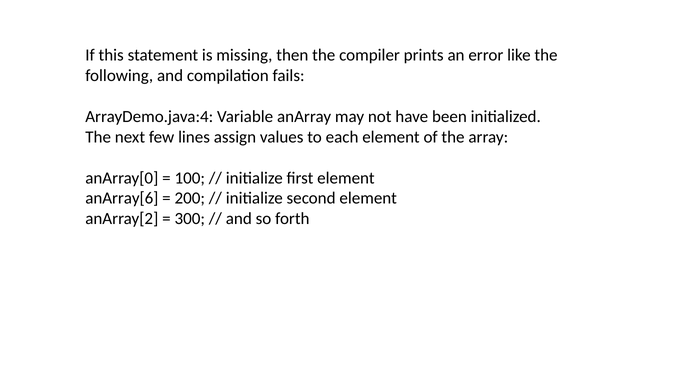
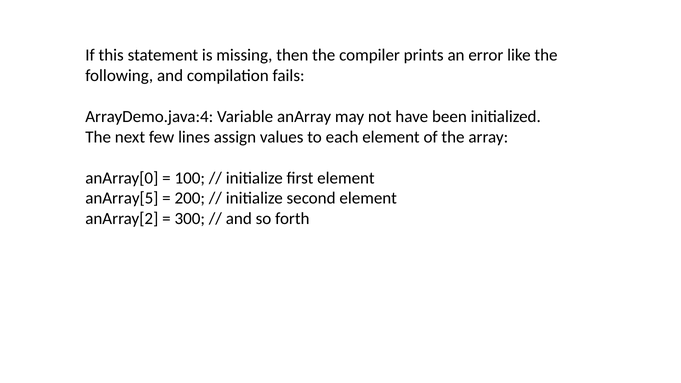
anArray[6: anArray[6 -> anArray[5 (122, 198)
